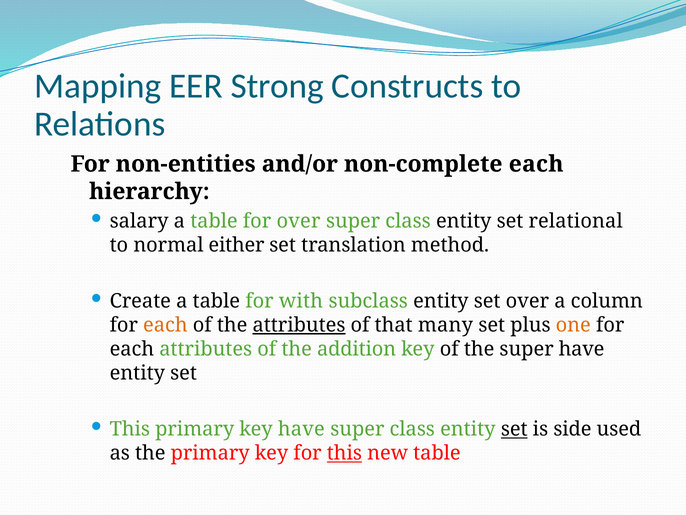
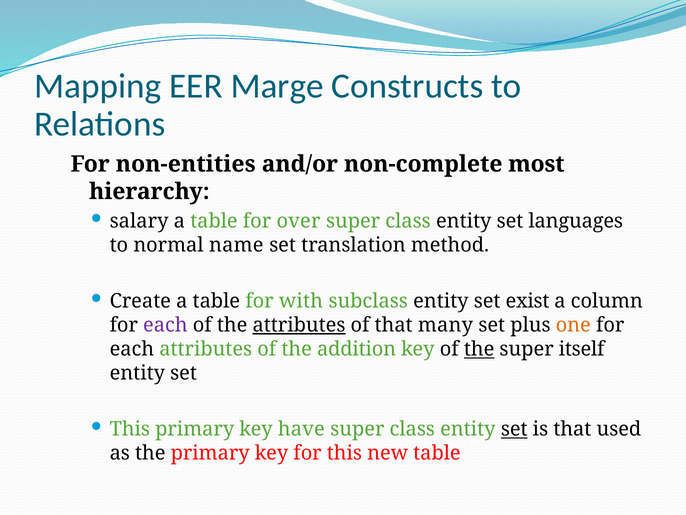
Strong: Strong -> Marge (277, 86)
non-complete each: each -> most (536, 164)
relational: relational -> languages (576, 221)
either: either -> name (236, 245)
set over: over -> exist (528, 301)
each colour: orange -> purple (165, 325)
the underline: none -> present (479, 349)
super have: have -> itself (582, 349)
is side: side -> that (572, 429)
this underline: present -> none (344, 453)
